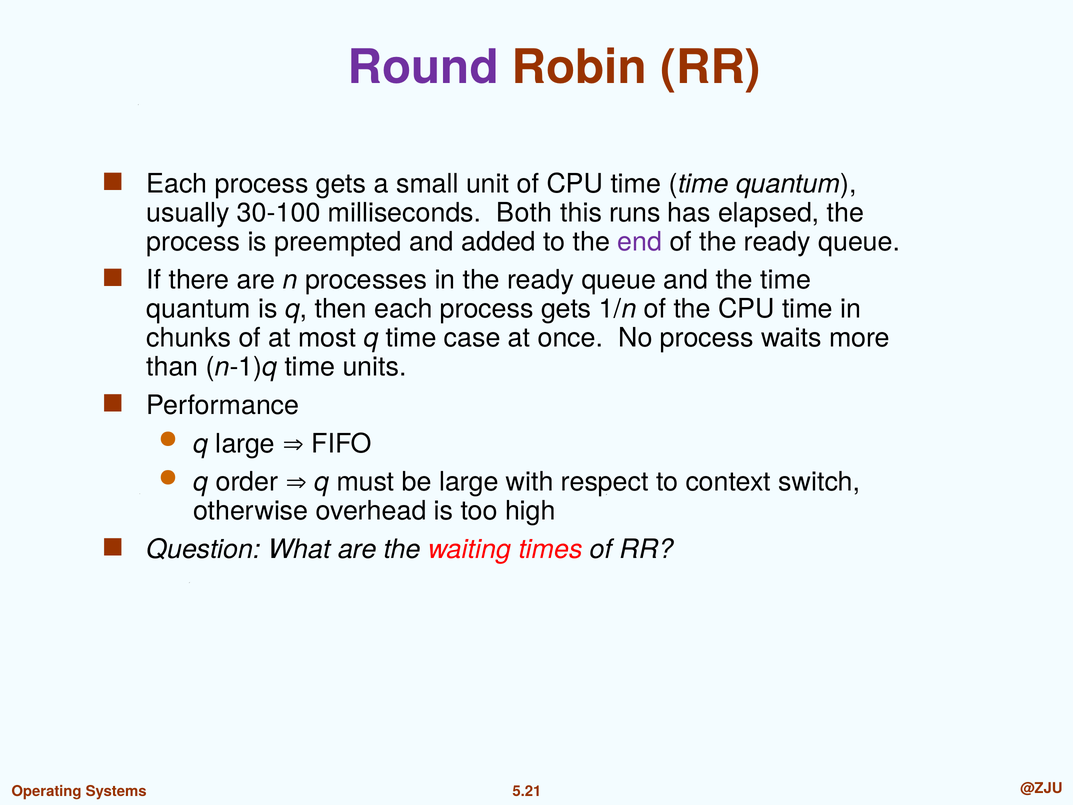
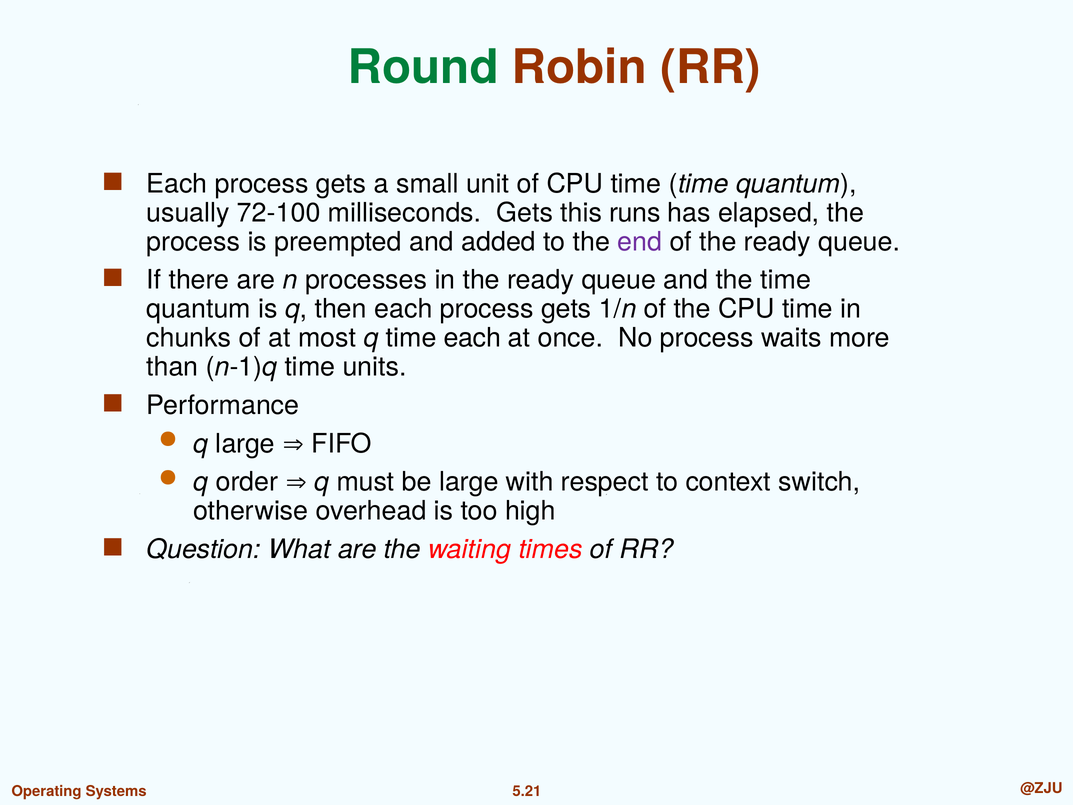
Round colour: purple -> green (423, 68)
30-100: 30-100 -> 72-100 (279, 213)
milliseconds Both: Both -> Gets (525, 213)
time case: case -> each (472, 338)
